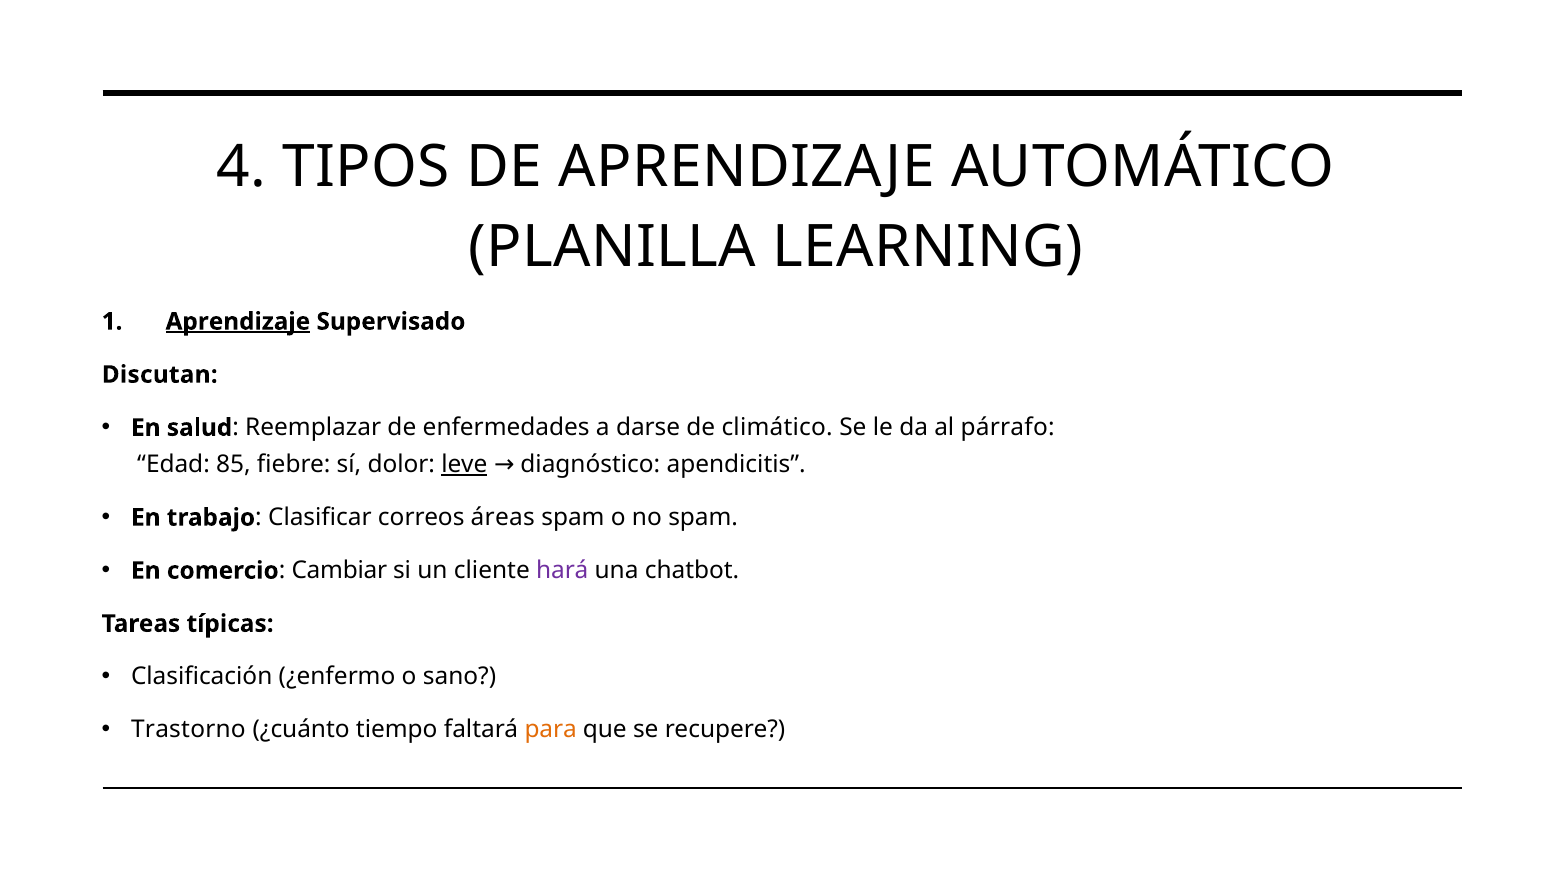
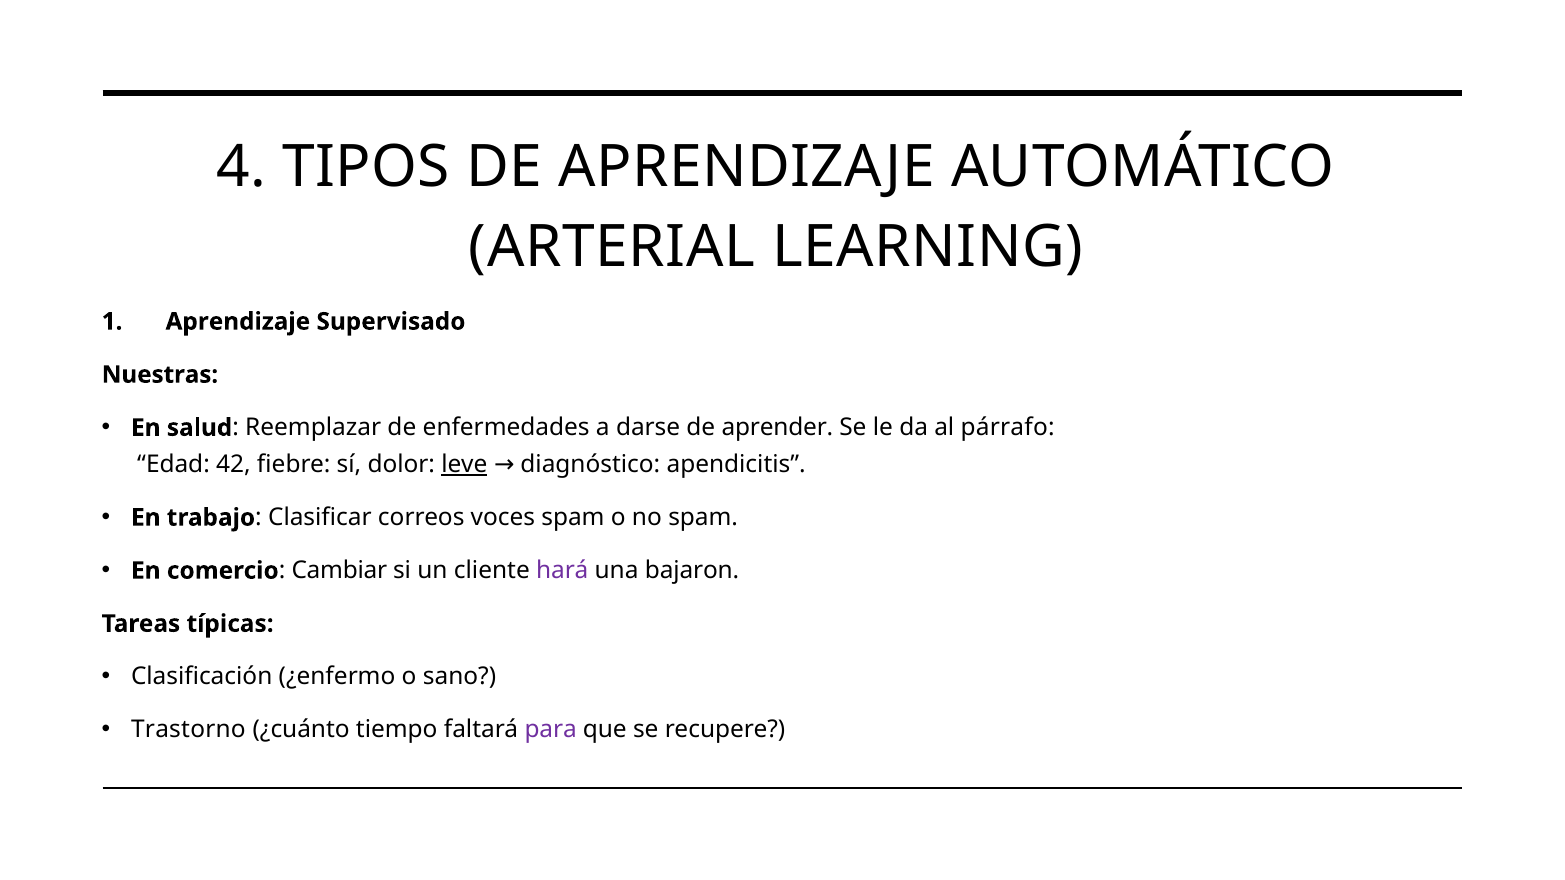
PLANILLA: PLANILLA -> ARTERIAL (612, 248)
Aprendizaje underline: present -> none (238, 322)
Discutan: Discutan -> Nuestras (160, 375)
climático: climático -> aprender (777, 428)
85: 85 -> 42 (233, 465)
áreas: áreas -> voces (503, 518)
chatbot: chatbot -> bajaron (692, 571)
para colour: orange -> purple (551, 730)
